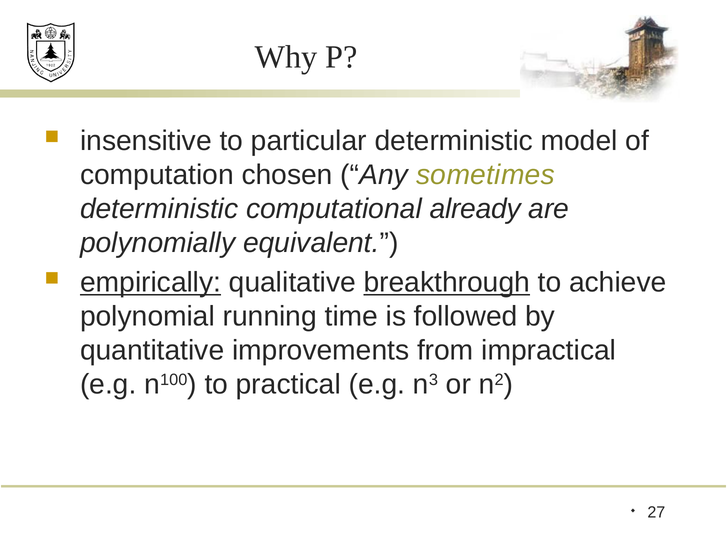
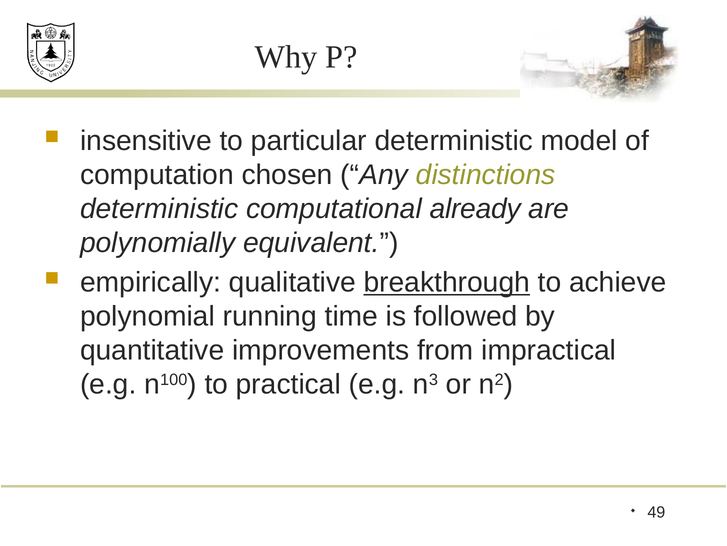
sometimes: sometimes -> distinctions (486, 175)
empirically underline: present -> none (151, 282)
27: 27 -> 49 (656, 512)
